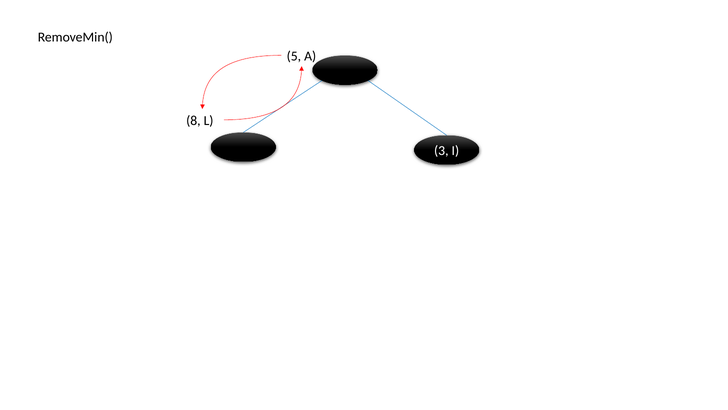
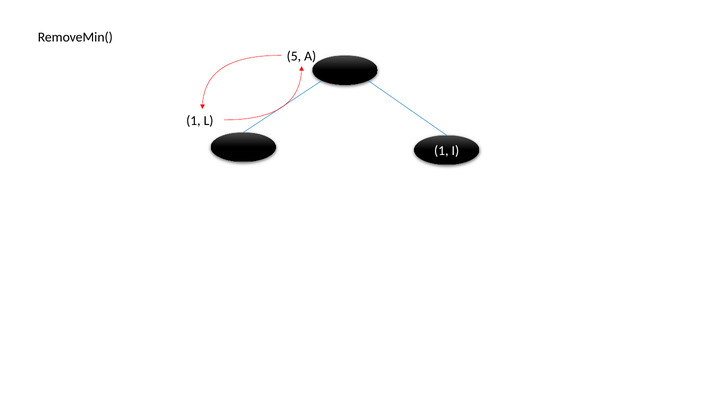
8: 8 -> 1 (193, 121)
3: 3 -> 1 (441, 151)
